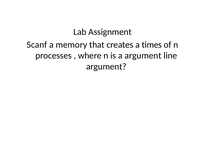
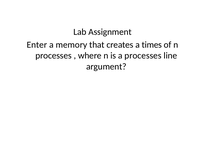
Scanf: Scanf -> Enter (37, 45)
a argument: argument -> processes (143, 56)
